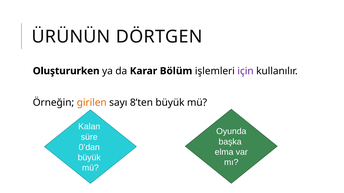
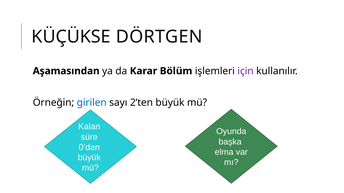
ÜRÜNÜN: ÜRÜNÜN -> KÜÇÜKSE (71, 37)
Oluştururken: Oluştururken -> Aşamasından (66, 71)
girilen colour: orange -> blue (92, 103)
8’ten: 8’ten -> 2’ten (141, 103)
